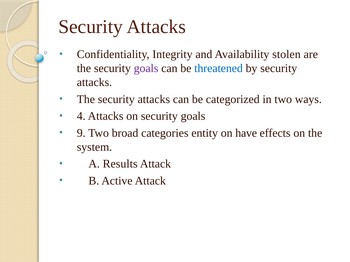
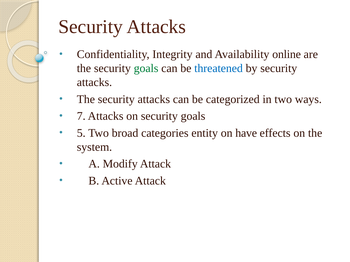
stolen: stolen -> online (287, 54)
goals colour: purple -> green (146, 68)
4: 4 -> 7 (81, 116)
9: 9 -> 5 (81, 133)
Results: Results -> Modify (120, 164)
